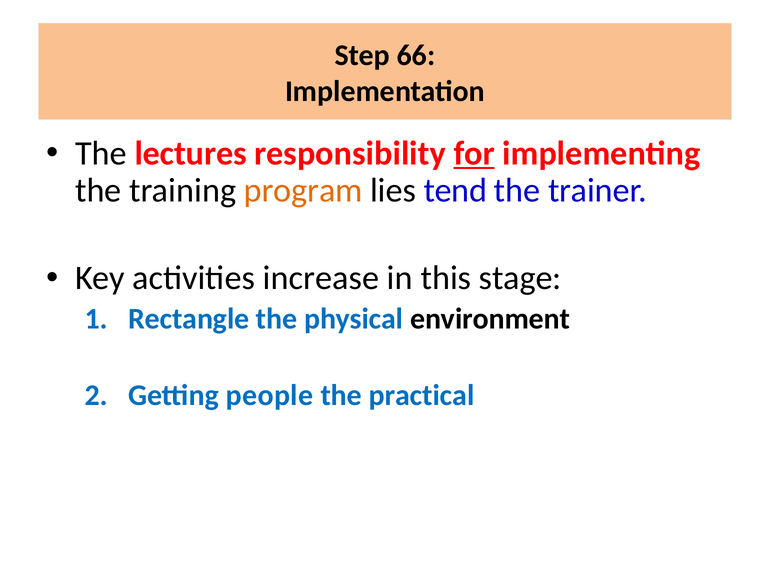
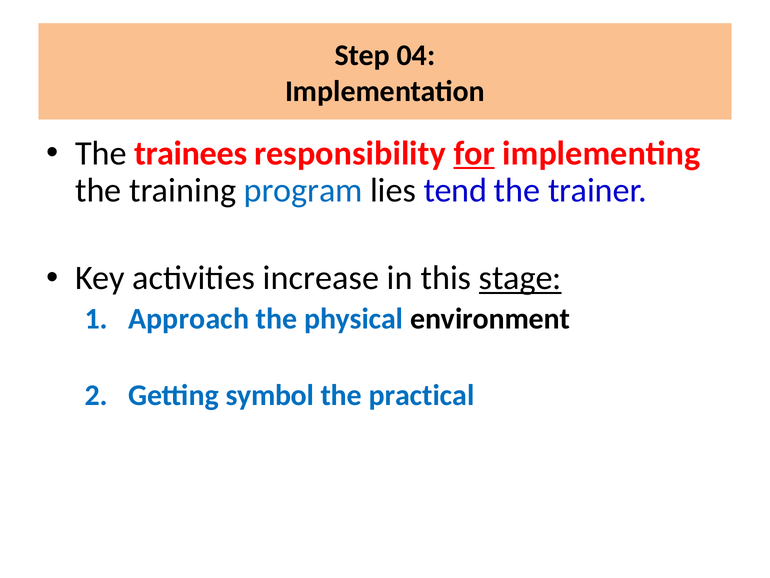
66: 66 -> 04 (416, 55)
lectures: lectures -> trainees (191, 153)
program colour: orange -> blue (303, 190)
stage underline: none -> present (520, 278)
Rectangle: Rectangle -> Approach (189, 319)
people: people -> symbol (270, 395)
